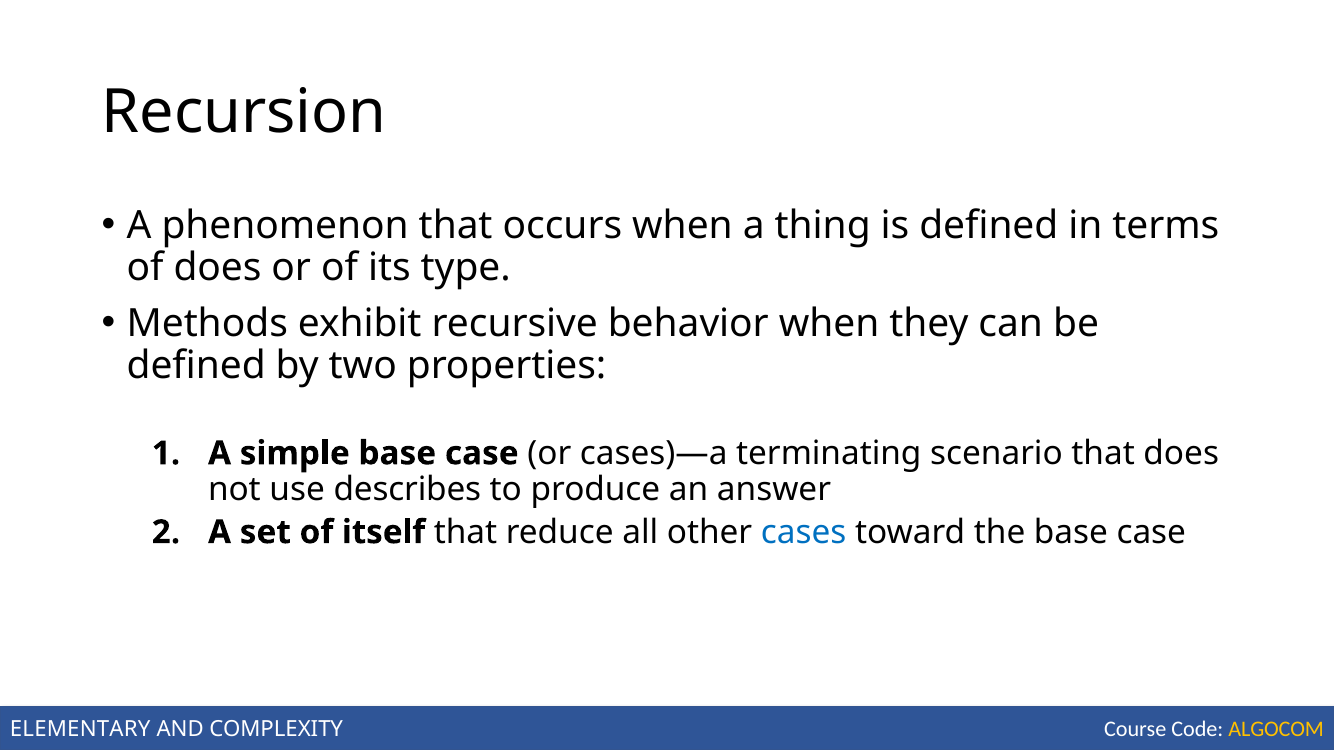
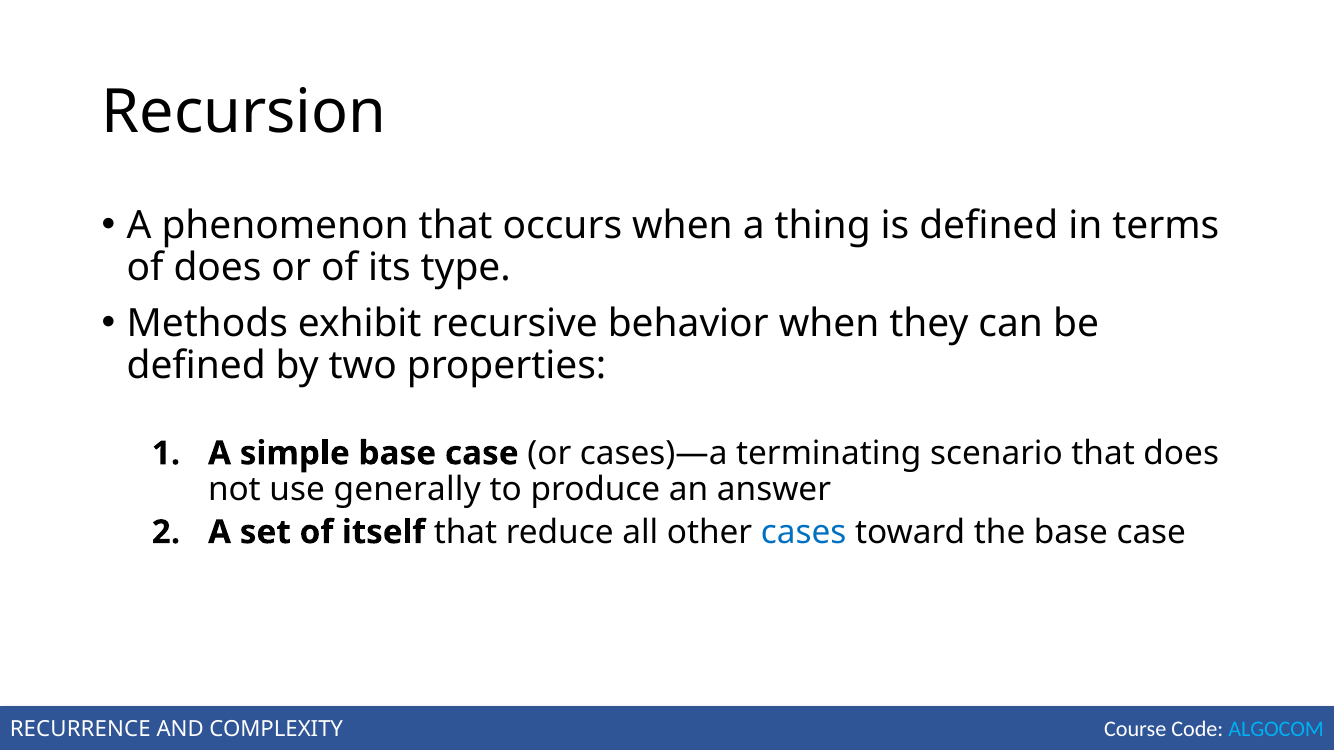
describes: describes -> generally (407, 490)
ELEMENTARY: ELEMENTARY -> RECURRENCE (80, 730)
ALGOCOM colour: yellow -> light blue (1276, 730)
